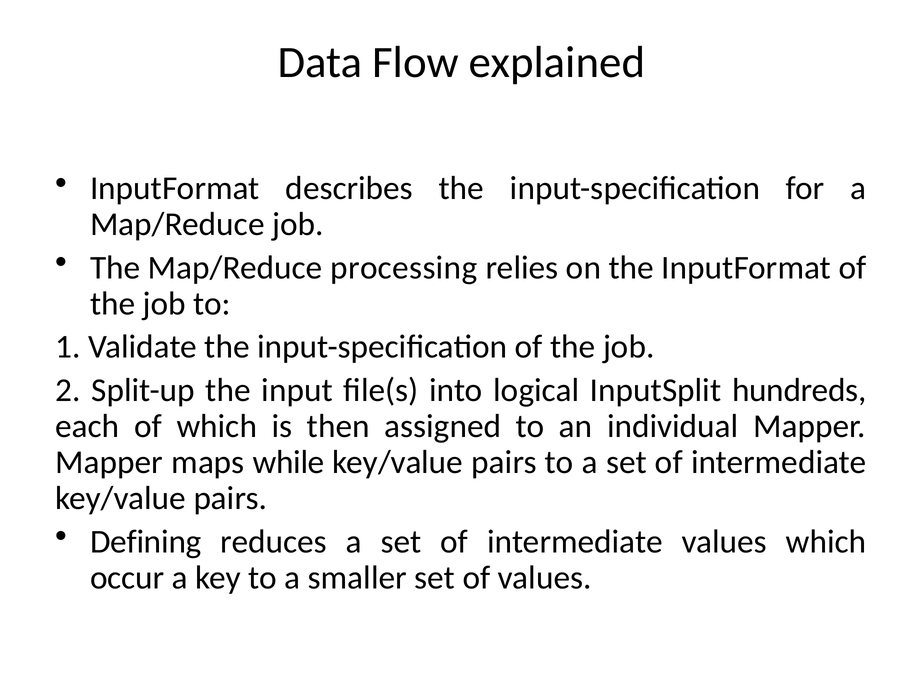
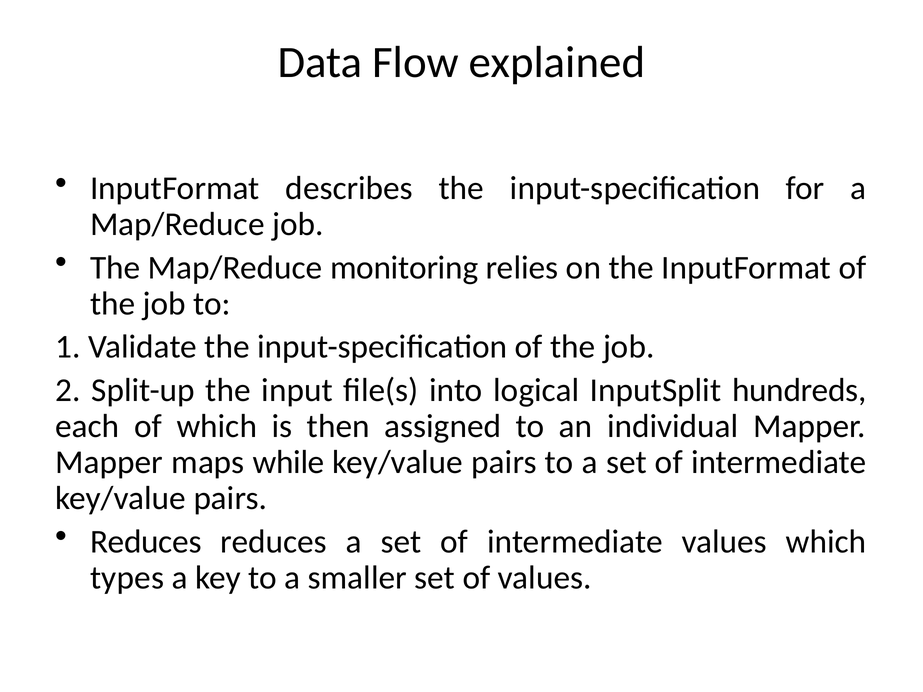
processing: processing -> monitoring (404, 268)
Defining: Defining -> Reduces (146, 542)
occur: occur -> types (127, 578)
